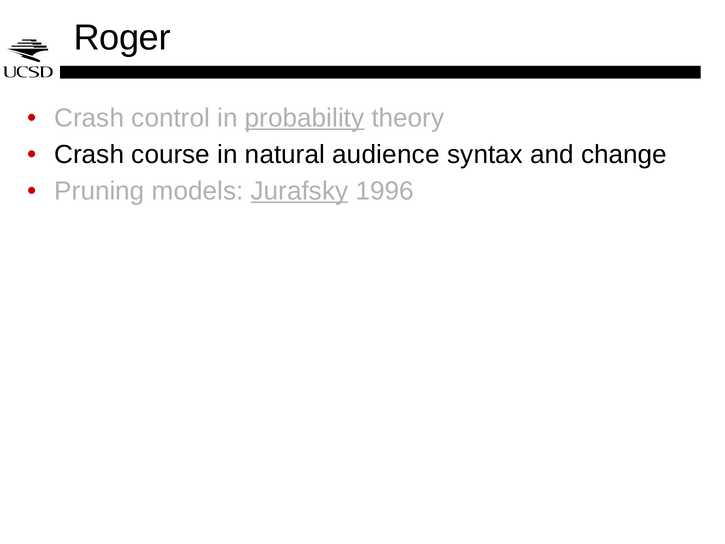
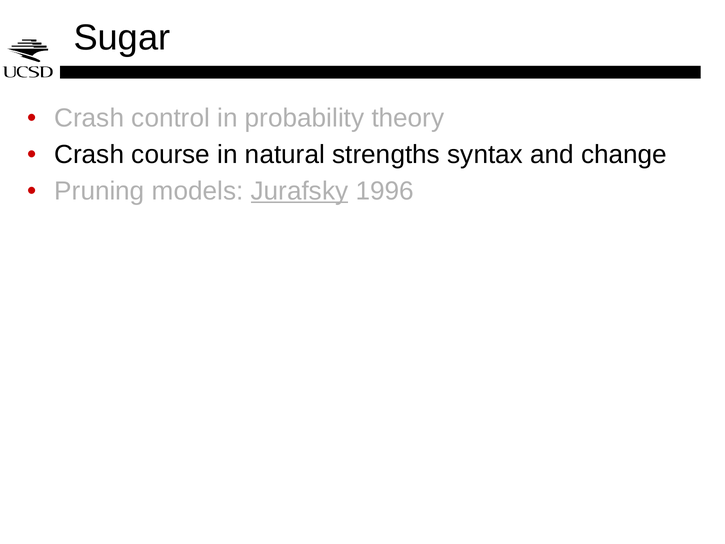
Roger: Roger -> Sugar (122, 38)
probability underline: present -> none (305, 118)
audience: audience -> strengths (386, 154)
